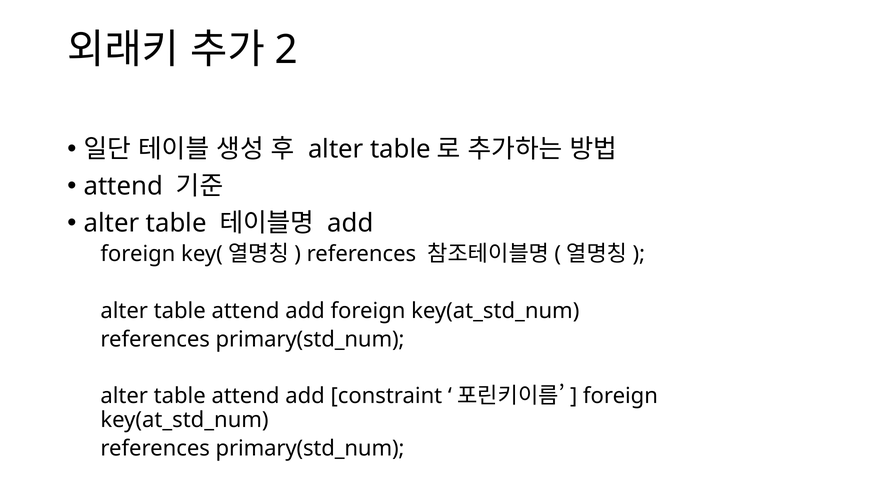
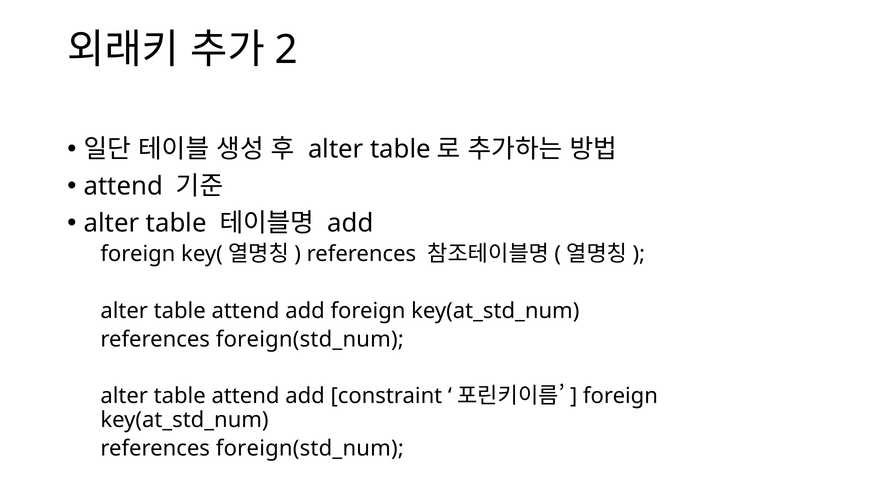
primary(std_num: primary(std_num -> foreign(std_num (310, 339)
primary(std_num: primary(std_num -> foreign(std_num (310, 448)
